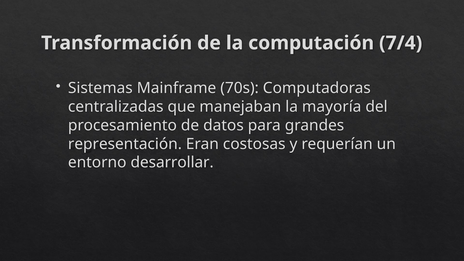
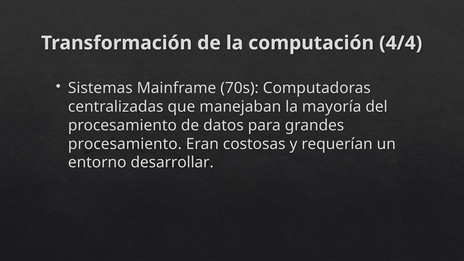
7/4: 7/4 -> 4/4 (401, 43)
representación: representación -> procesamiento (125, 144)
